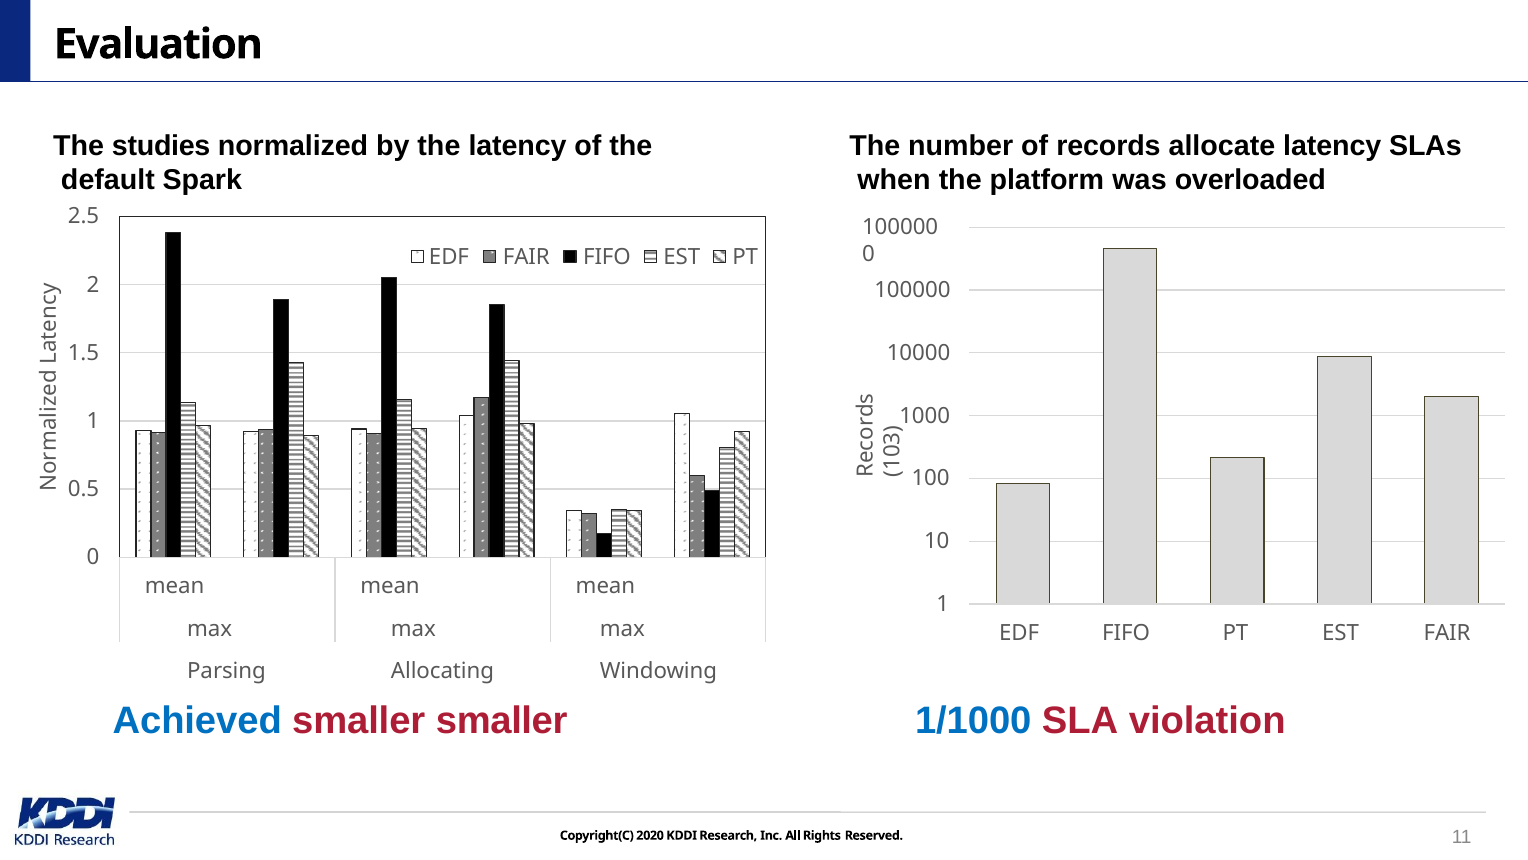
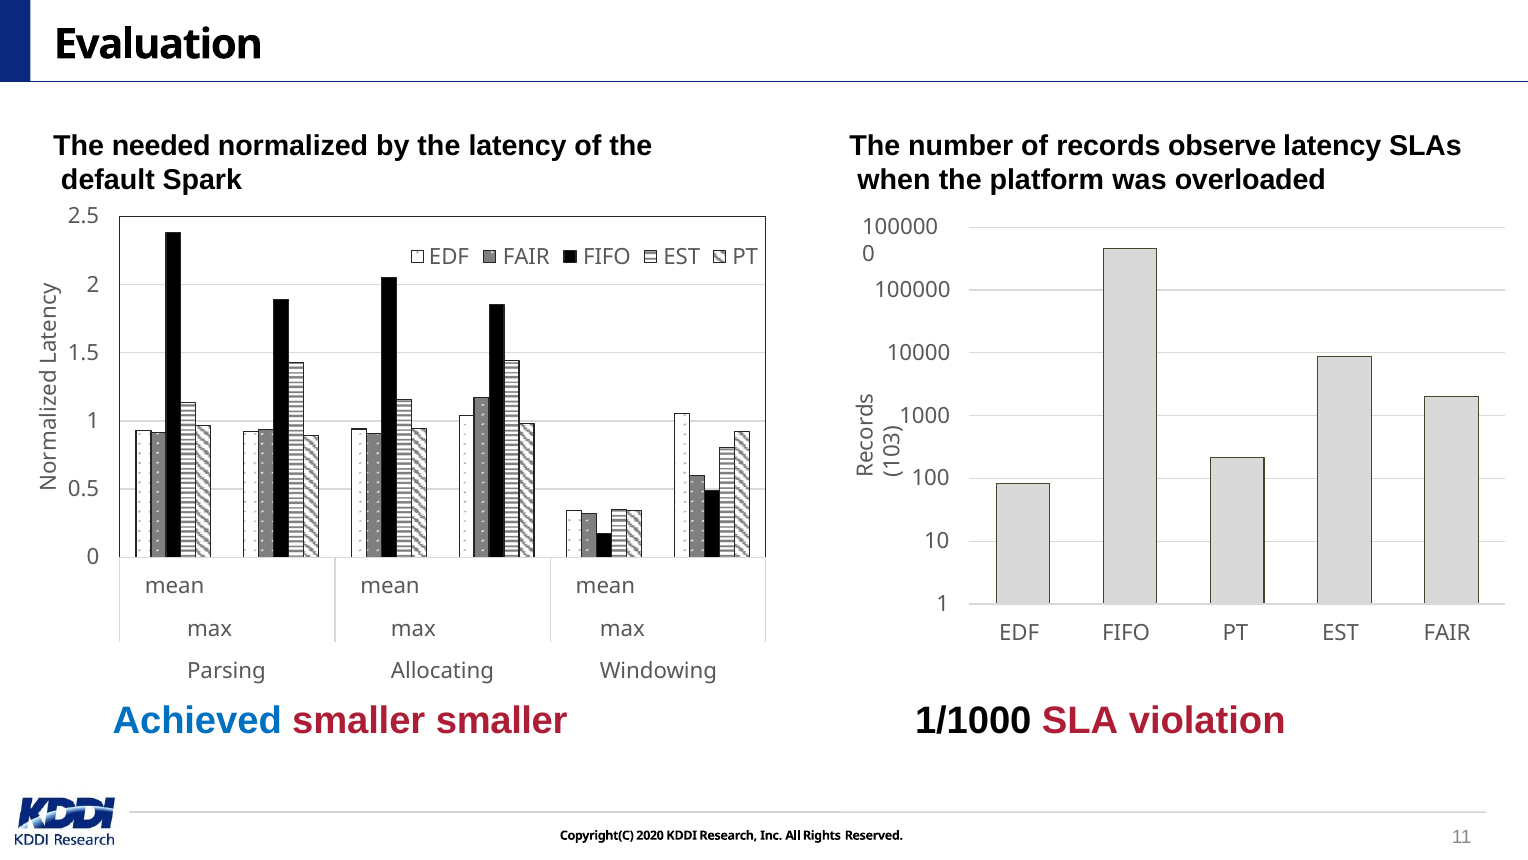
studies: studies -> needed (161, 146)
allocate: allocate -> observe (1222, 146)
1/1000 colour: blue -> black (973, 720)
